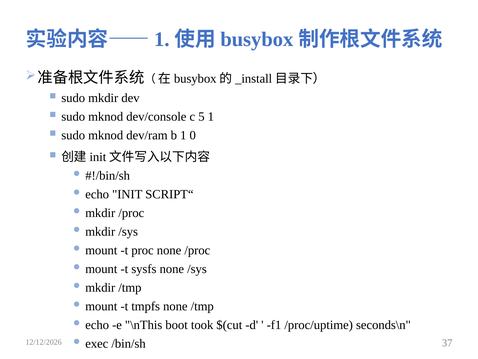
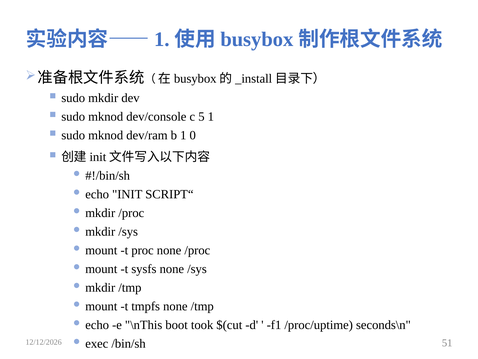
37: 37 -> 51 (447, 343)
